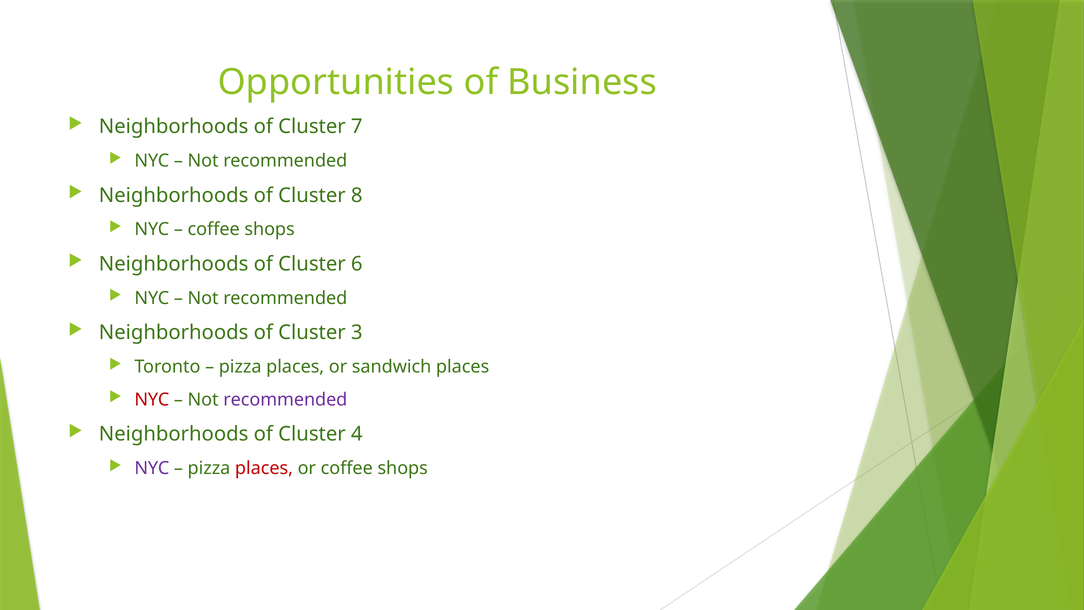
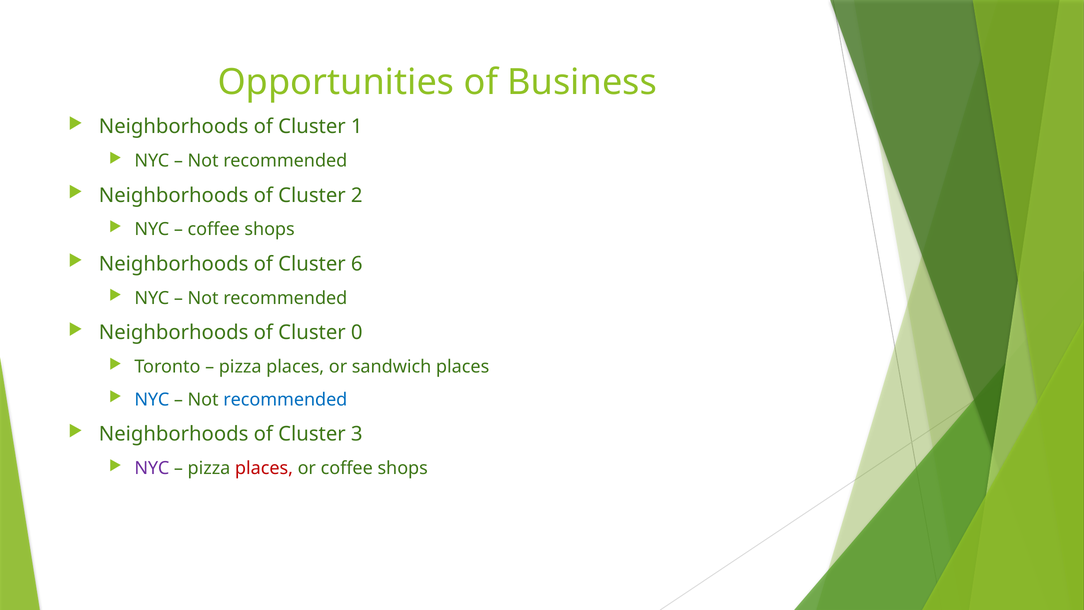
7: 7 -> 1 (357, 127)
8: 8 -> 2 (357, 195)
3: 3 -> 0 (357, 333)
NYC colour: red -> blue (152, 400)
recommended colour: purple -> blue (285, 400)
4: 4 -> 3 (357, 434)
